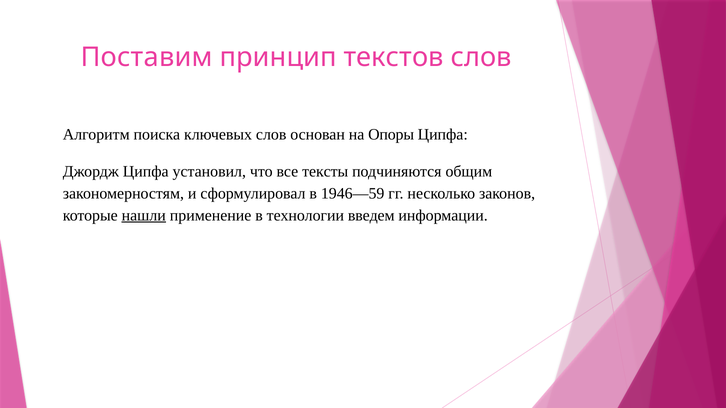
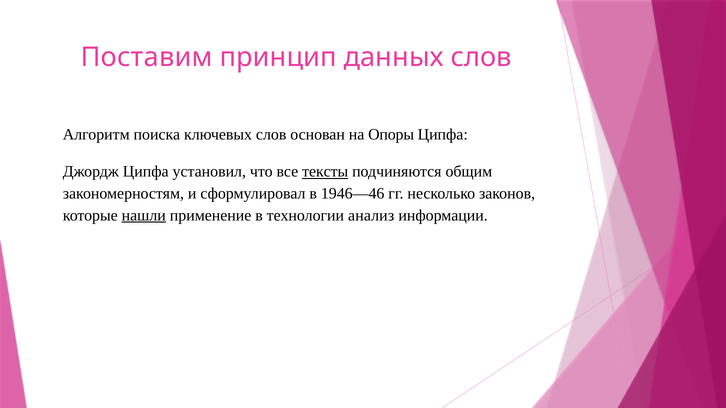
текстов: текстов -> данных (394, 57)
тексты underline: none -> present (325, 172)
1946—59: 1946—59 -> 1946—46 (353, 194)
введем: введем -> анализ (371, 216)
